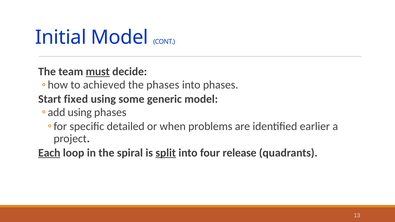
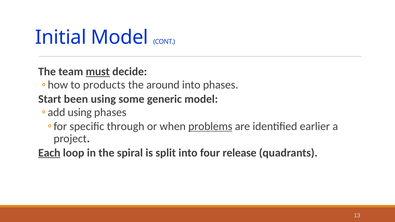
achieved: achieved -> products (104, 85)
the phases: phases -> around (163, 85)
fixed: fixed -> been (76, 99)
detailed: detailed -> through (126, 126)
problems underline: none -> present (210, 126)
split underline: present -> none (166, 153)
